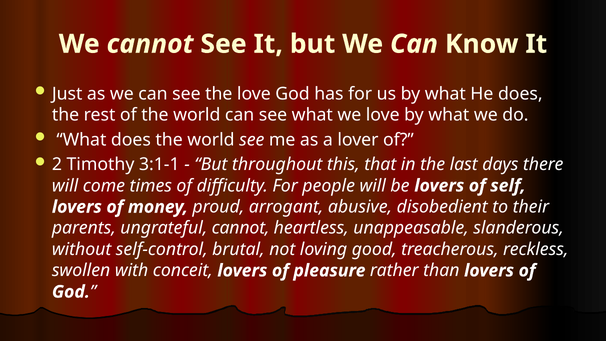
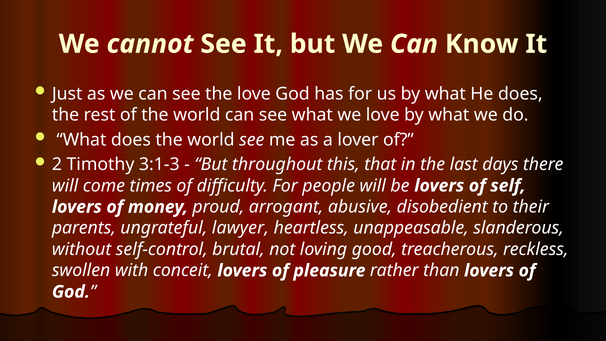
3:1-1: 3:1-1 -> 3:1-3 (159, 164)
ungrateful cannot: cannot -> lawyer (240, 228)
